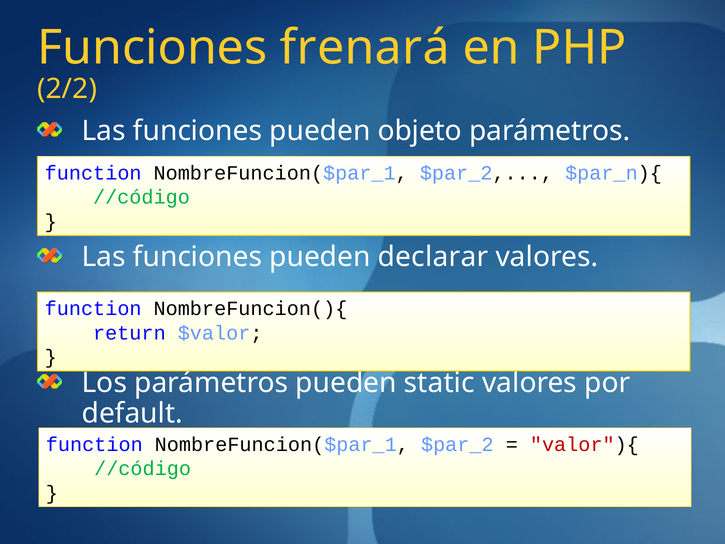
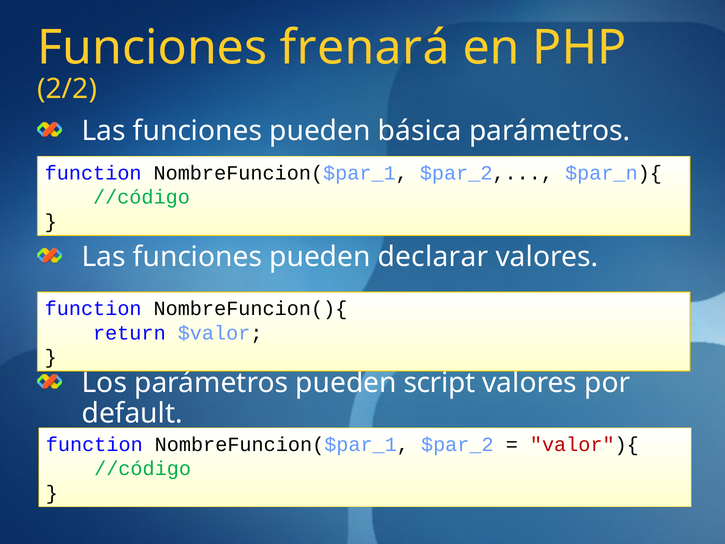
objeto: objeto -> básica (420, 131)
static: static -> script (440, 383)
